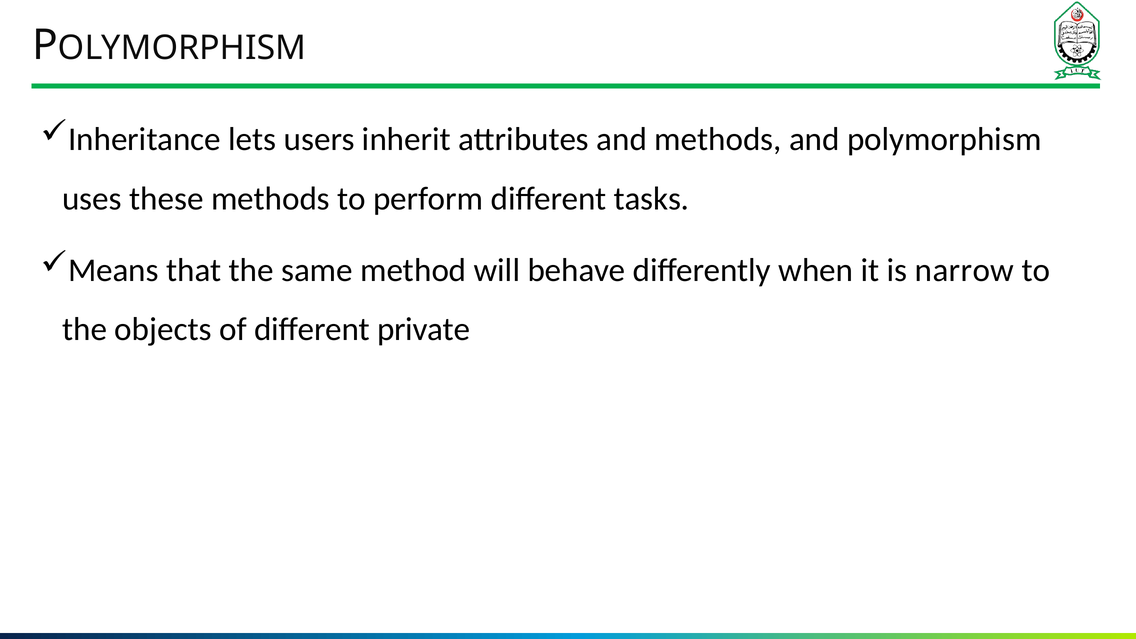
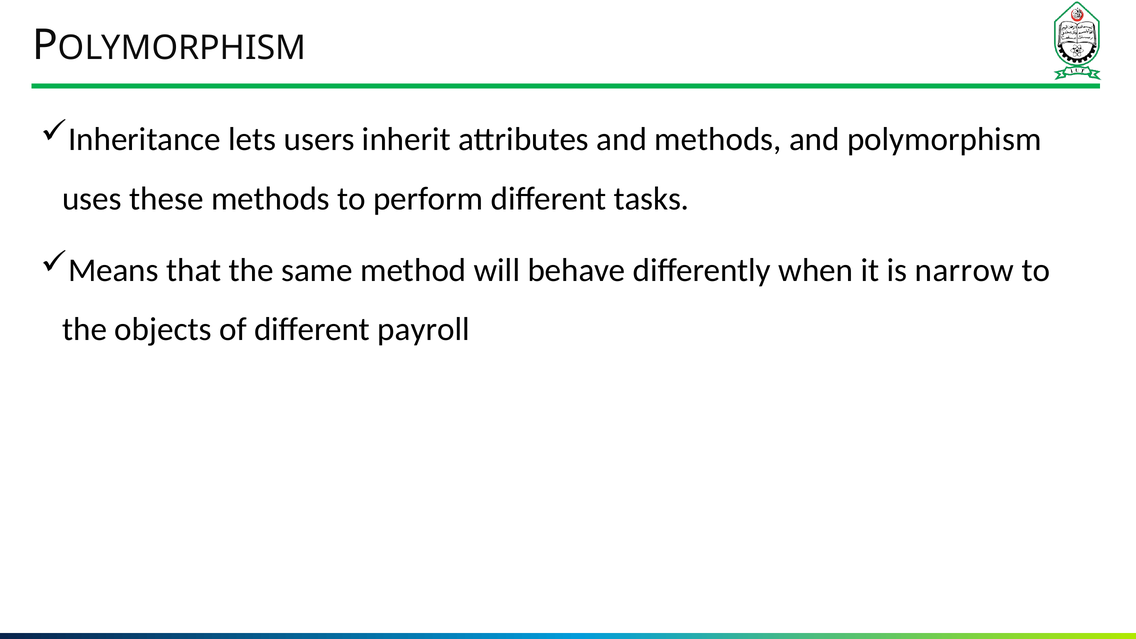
private: private -> payroll (423, 330)
